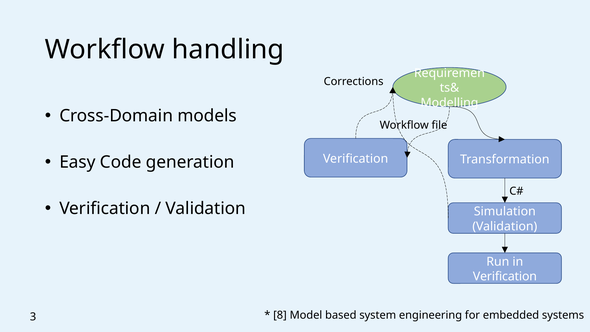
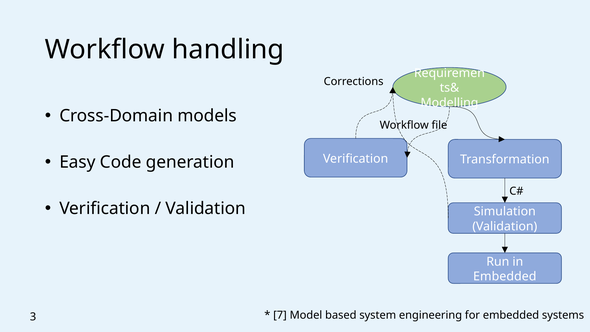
Verification: Verification -> Embedded (505, 276)
8: 8 -> 7 (280, 315)
